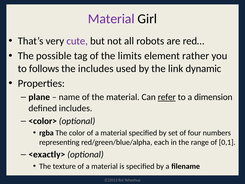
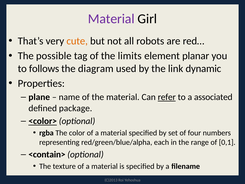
cute colour: purple -> orange (77, 41)
rather: rather -> planar (196, 56)
the includes: includes -> diagram (96, 68)
dimension: dimension -> associated (213, 97)
defined includes: includes -> package (76, 108)
<color> underline: none -> present (43, 121)
<exactly>: <exactly> -> <contain> (47, 154)
